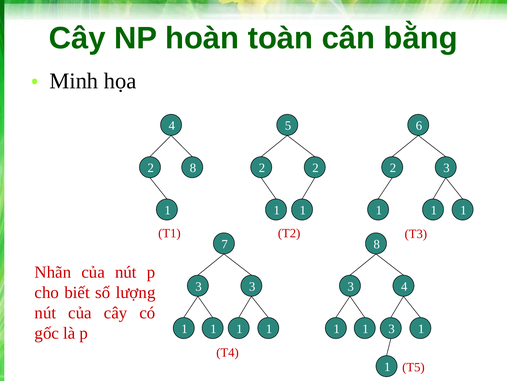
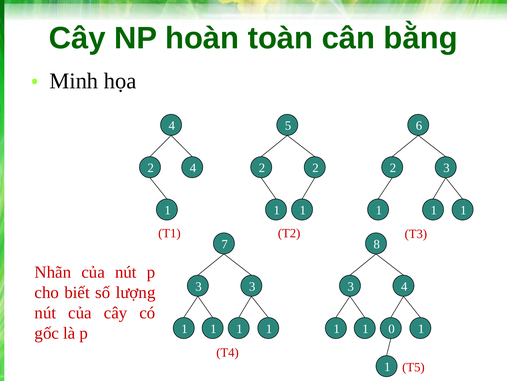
2 8: 8 -> 4 (193, 168)
1 3: 3 -> 0 (392, 328)
